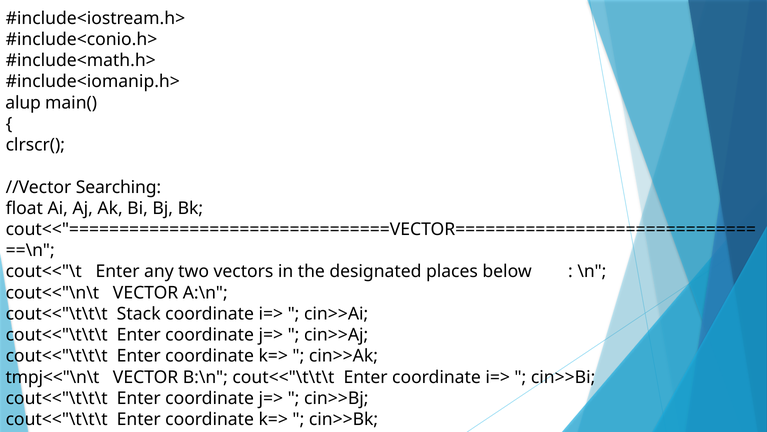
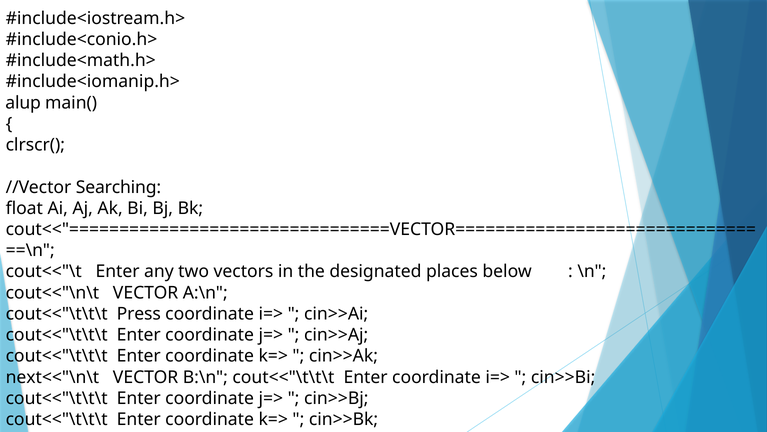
Stack: Stack -> Press (139, 313)
tmpj<<"\n\t: tmpj<<"\n\t -> next<<"\n\t (52, 377)
